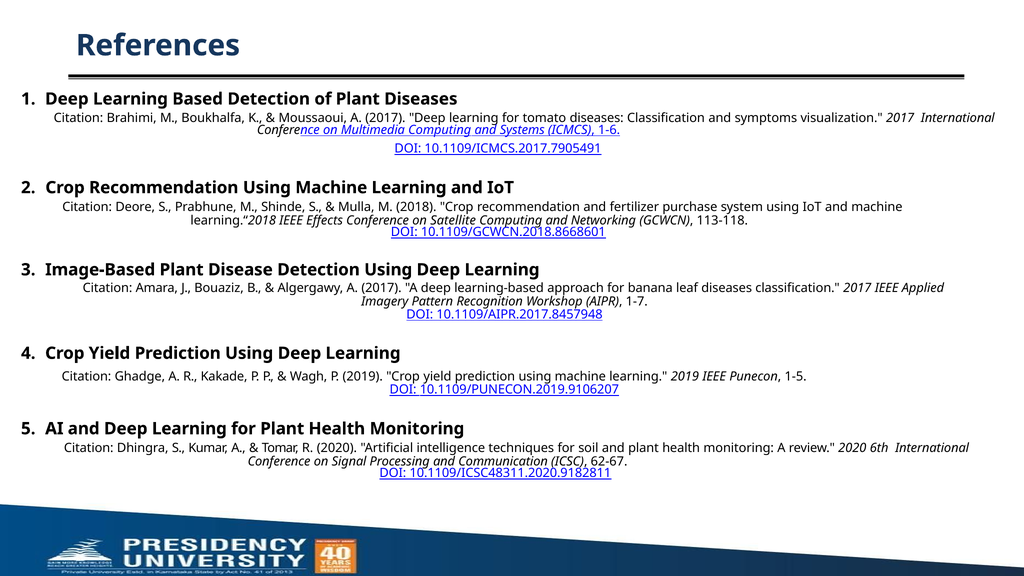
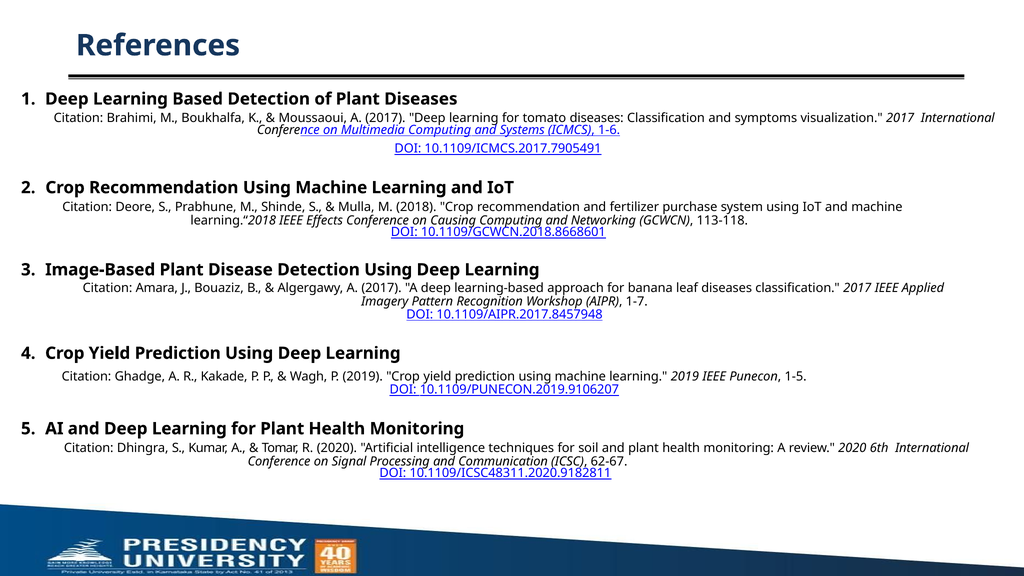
Satellite: Satellite -> Causing (453, 221)
